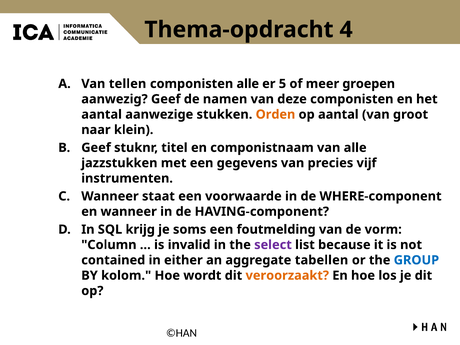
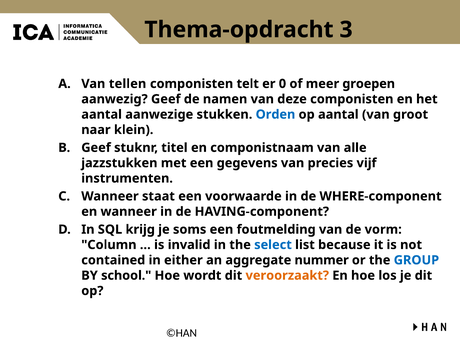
4: 4 -> 3 (346, 30)
componisten alle: alle -> telt (248, 84)
5: 5 -> 0 (282, 84)
Orden colour: orange -> blue (275, 114)
select colour: purple -> blue (273, 245)
tabellen: tabellen -> nummer (322, 260)
kolom: kolom -> school (126, 275)
